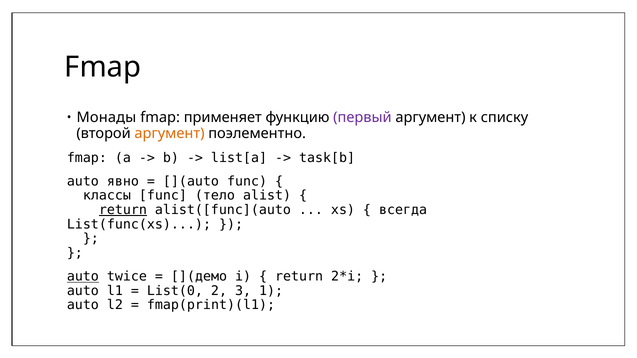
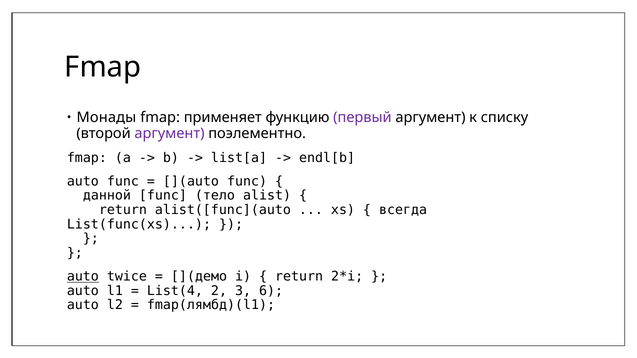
аргумент colour: orange -> purple (169, 133)
task[b: task[b -> endl[b (327, 158)
auto явно: явно -> func (123, 181)
классы: классы -> данной (107, 196)
return underline: present -> none (123, 210)
List(0: List(0 -> List(4 (175, 291)
1: 1 -> 6 (271, 291)
fmap(print)(l1: fmap(print)(l1 -> fmap(лямбд)(l1 (211, 305)
